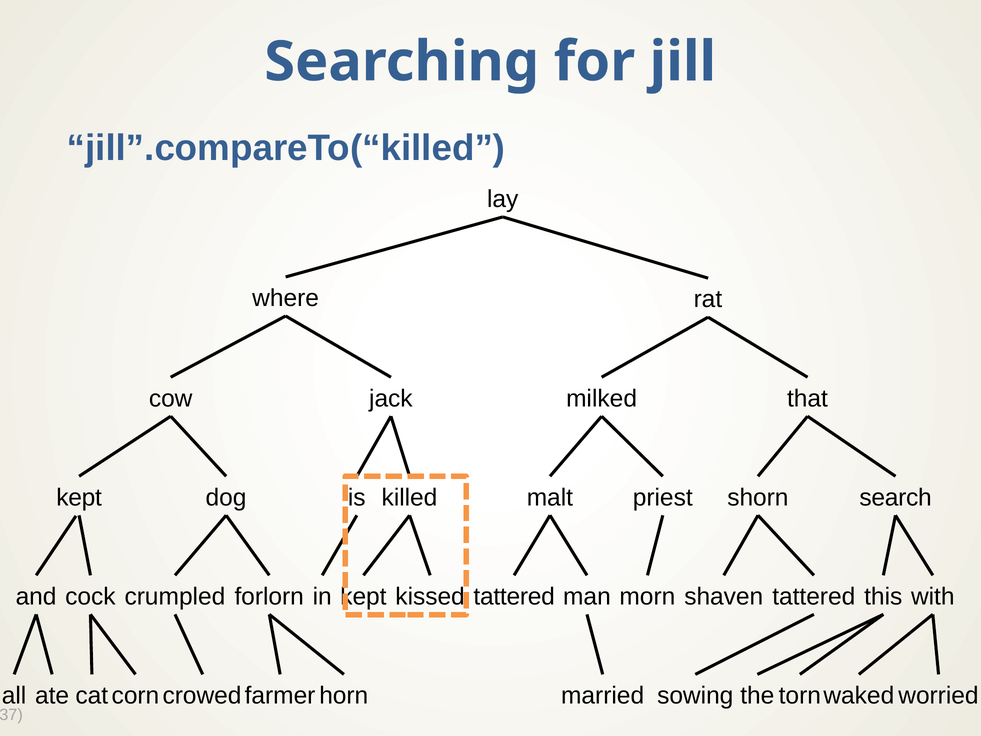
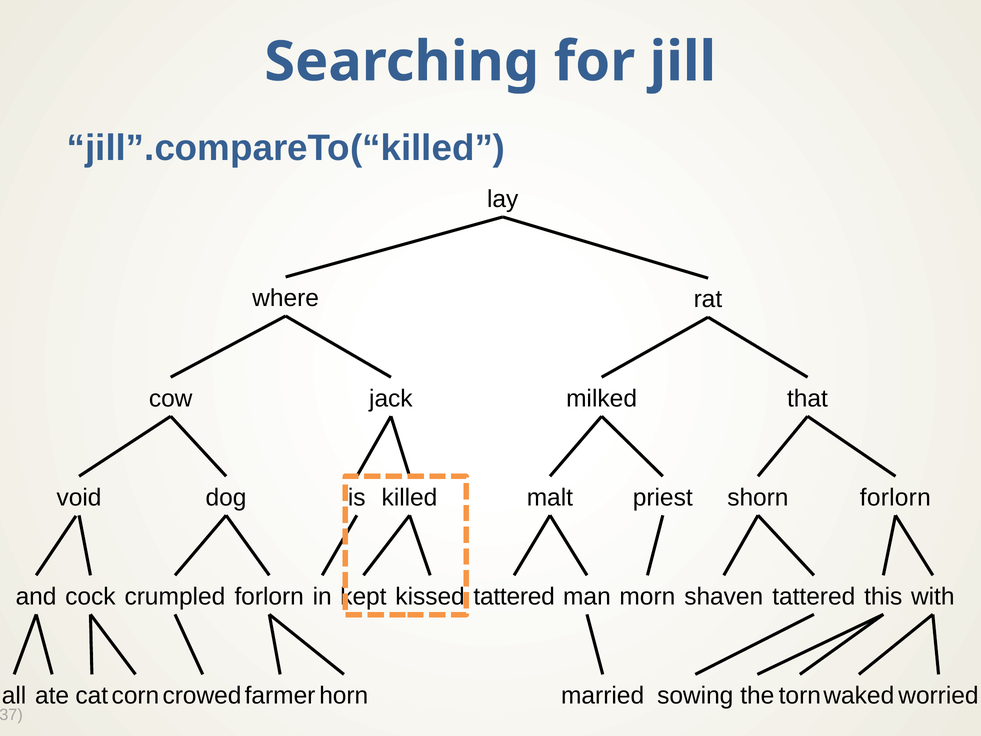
kept: kept -> void (79, 497)
shorn search: search -> forlorn (895, 497)
